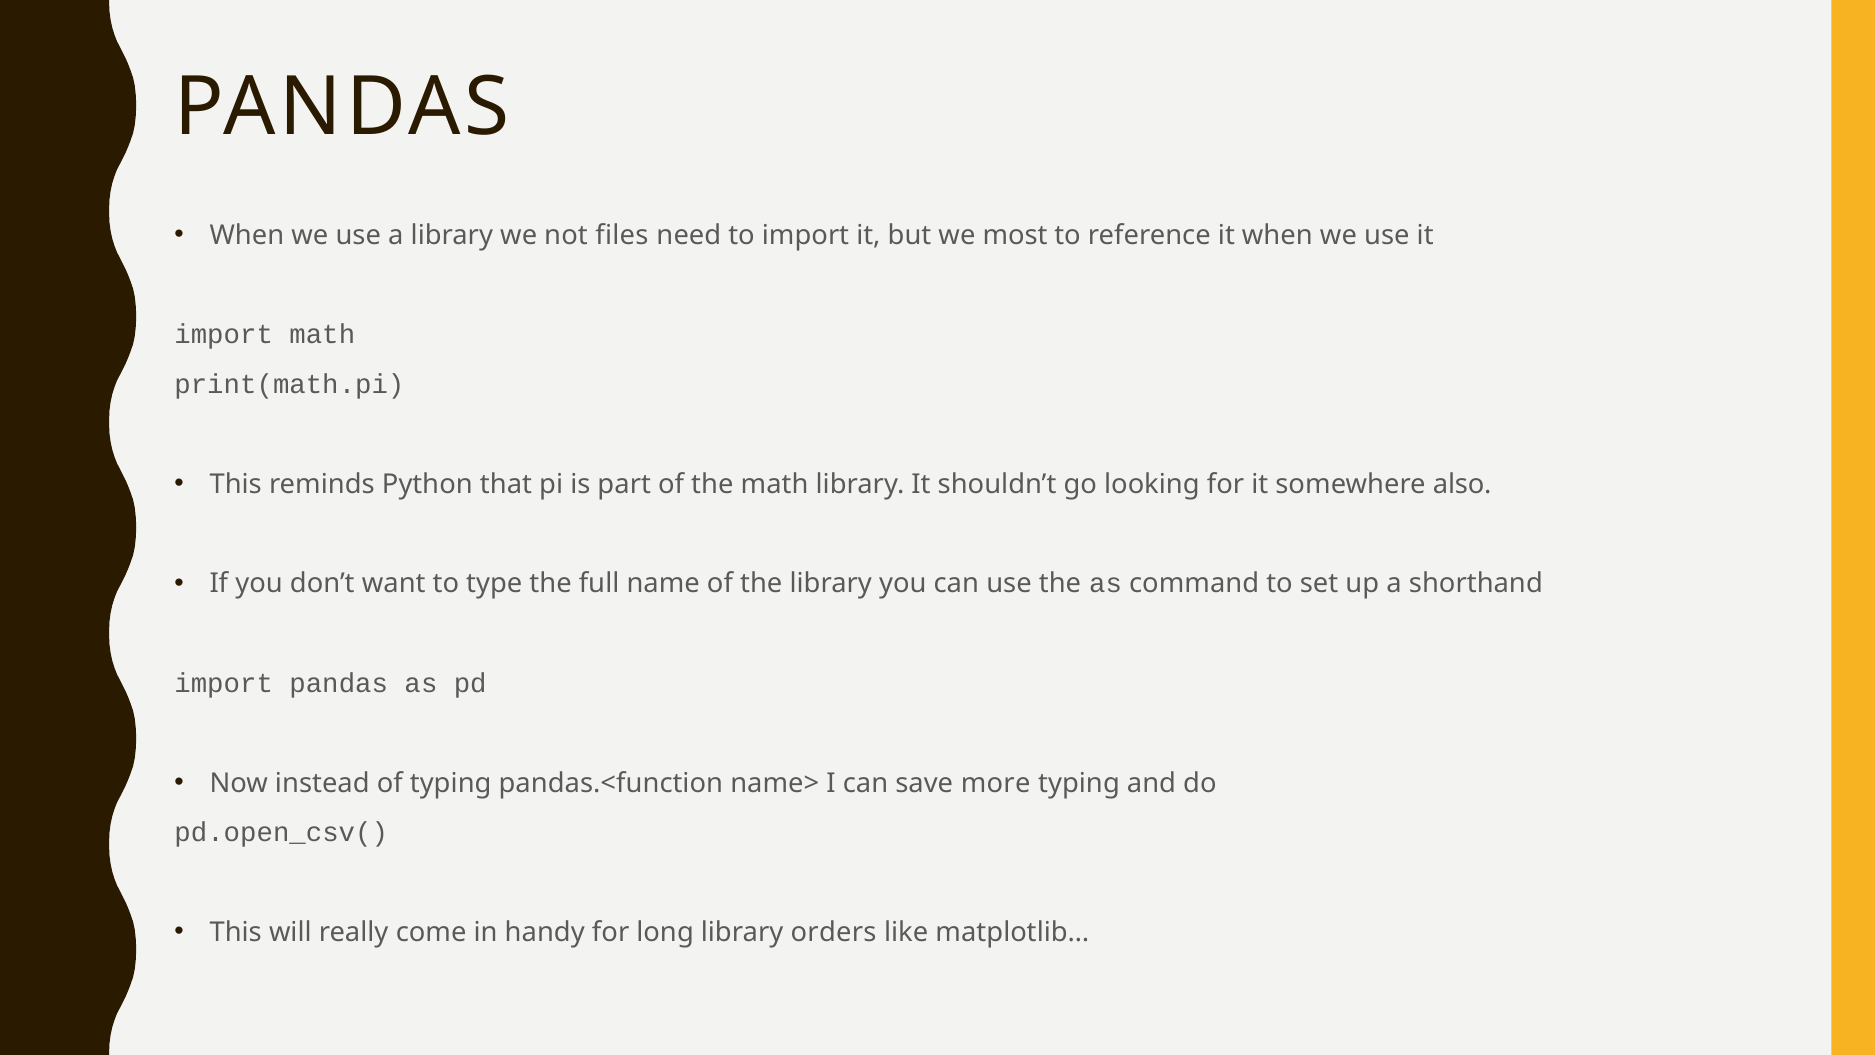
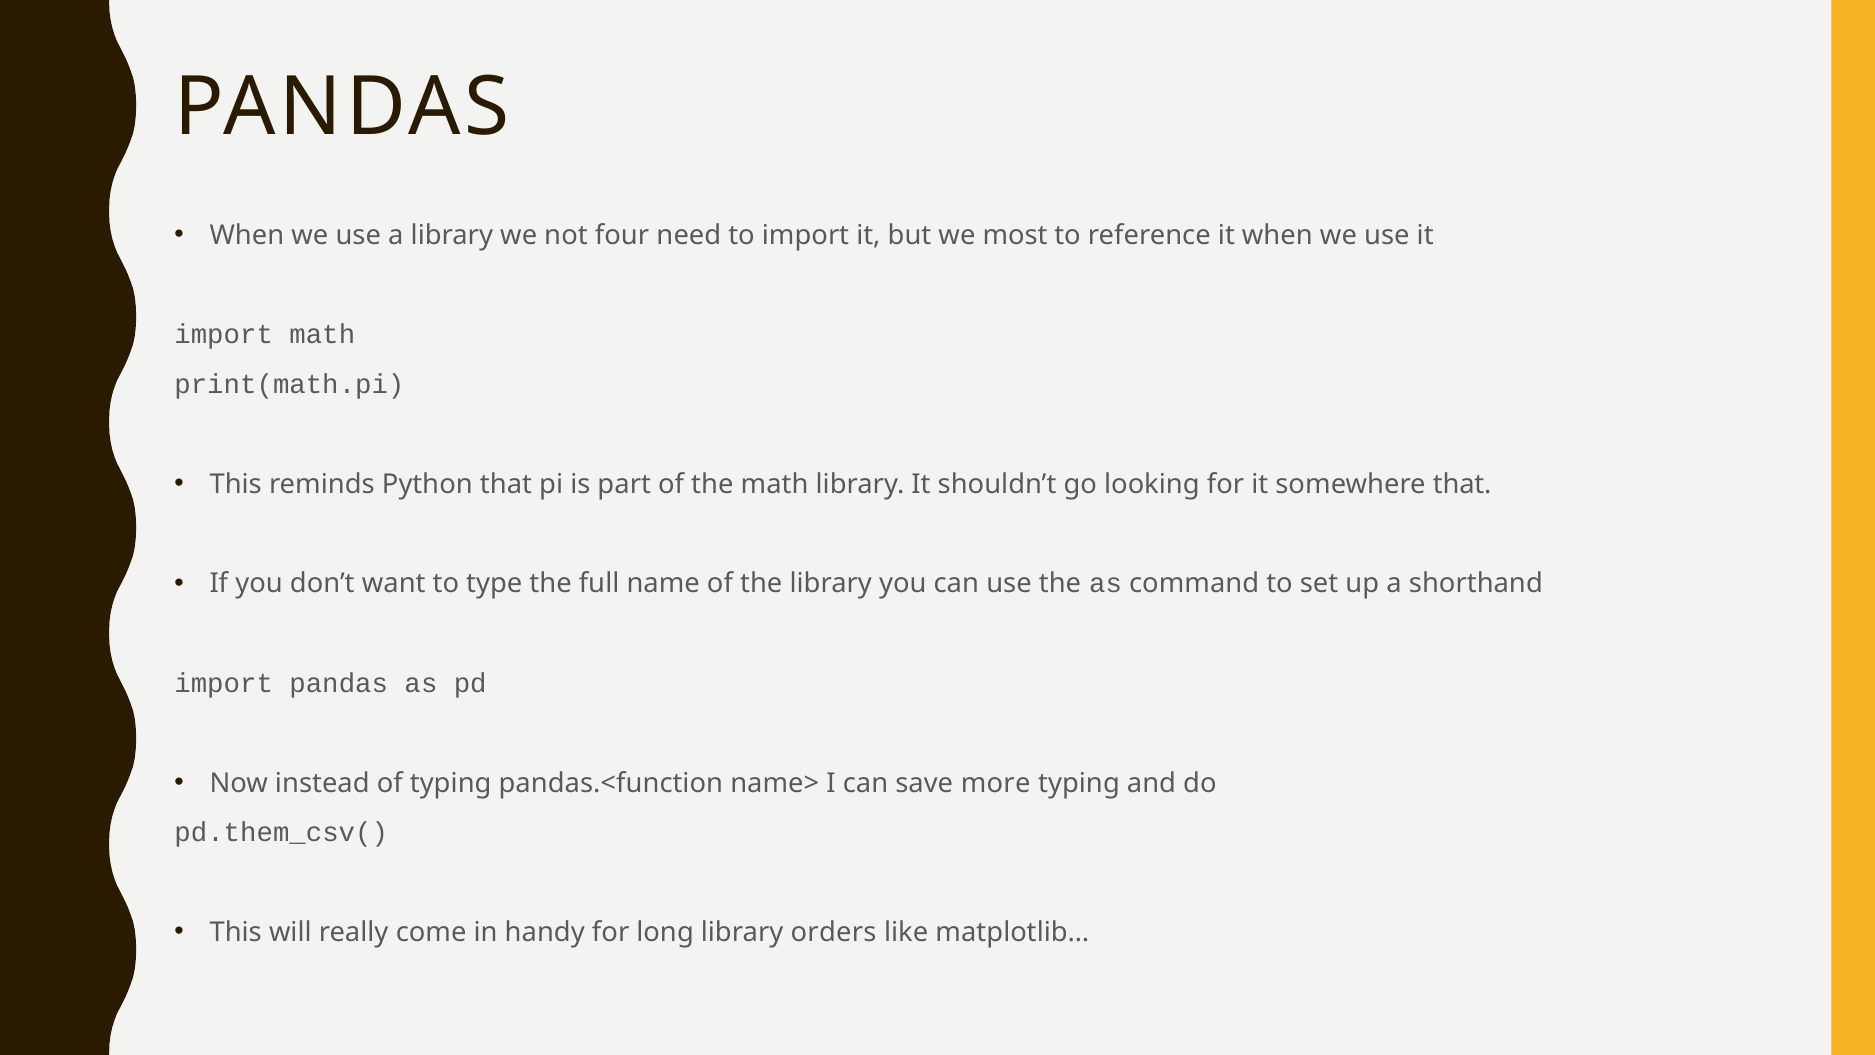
files: files -> four (622, 235)
somewhere also: also -> that (1462, 484)
pd.open_csv(: pd.open_csv( -> pd.them_csv( (281, 833)
